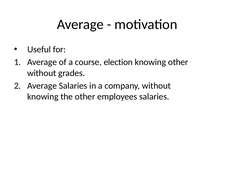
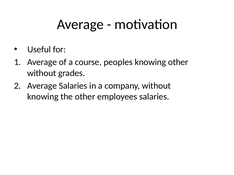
election: election -> peoples (118, 62)
